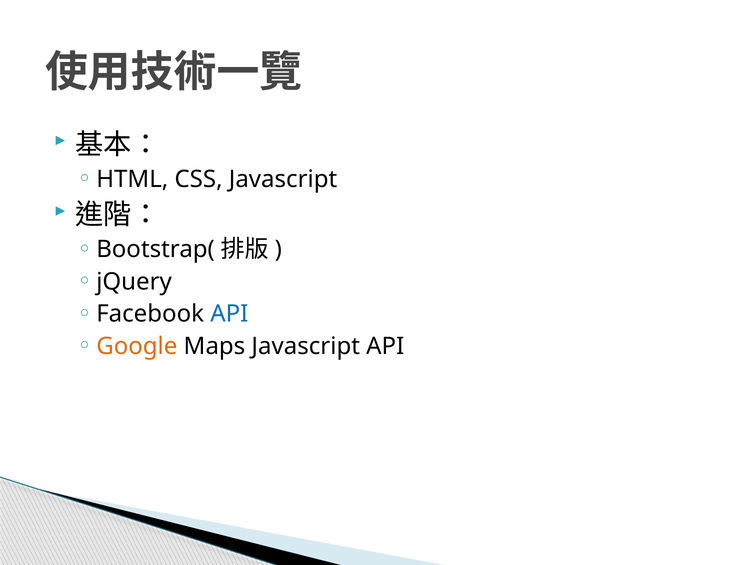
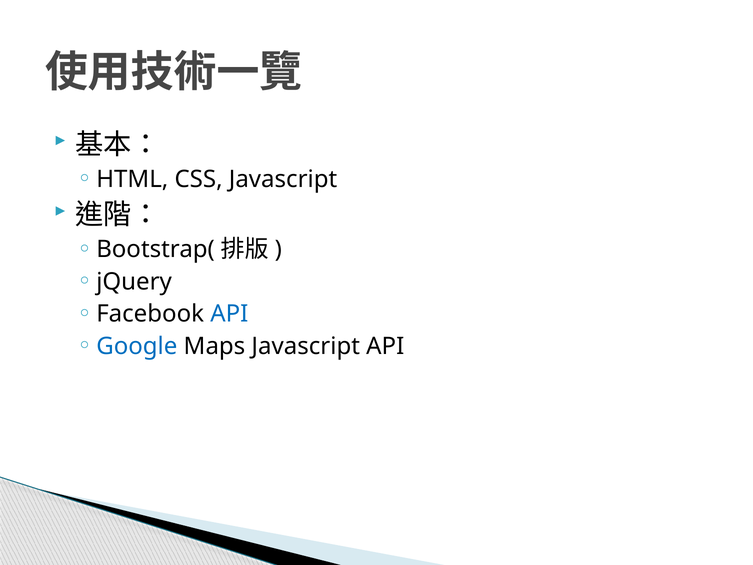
Google colour: orange -> blue (137, 346)
